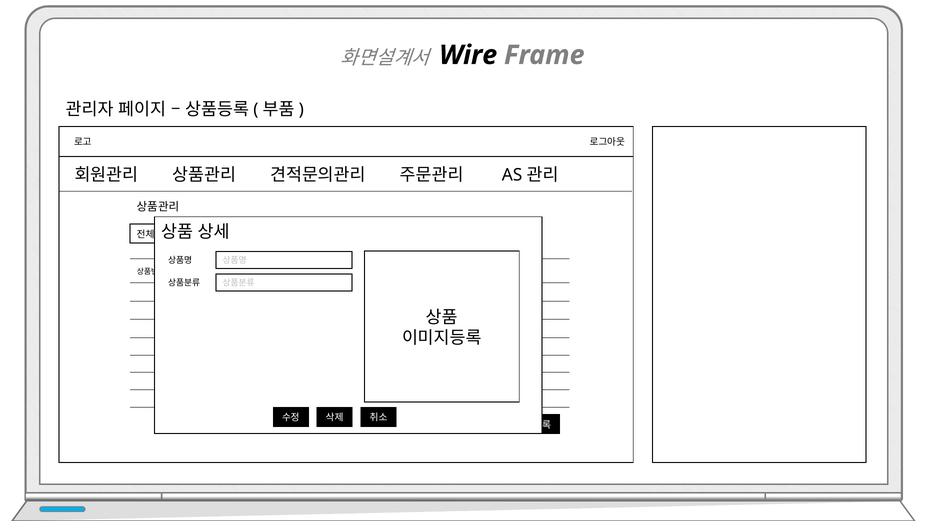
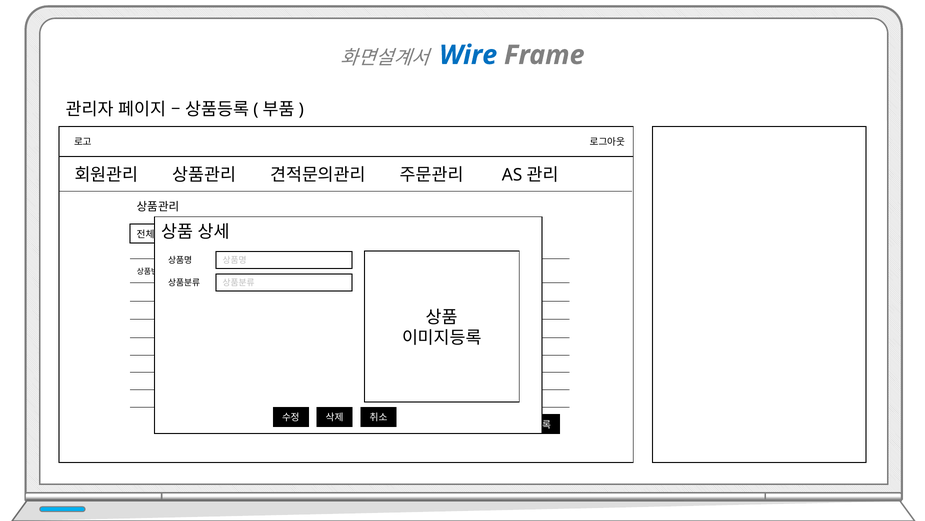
Wire colour: black -> blue (468, 55)
